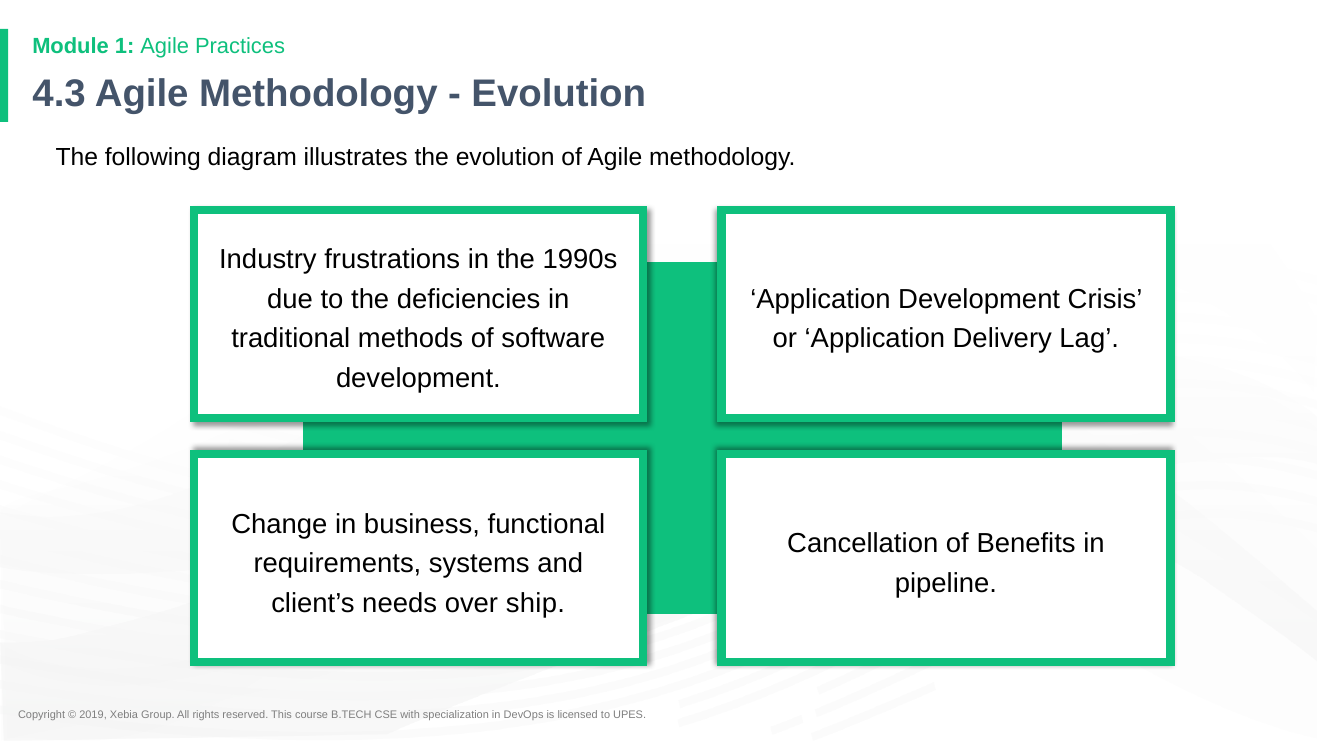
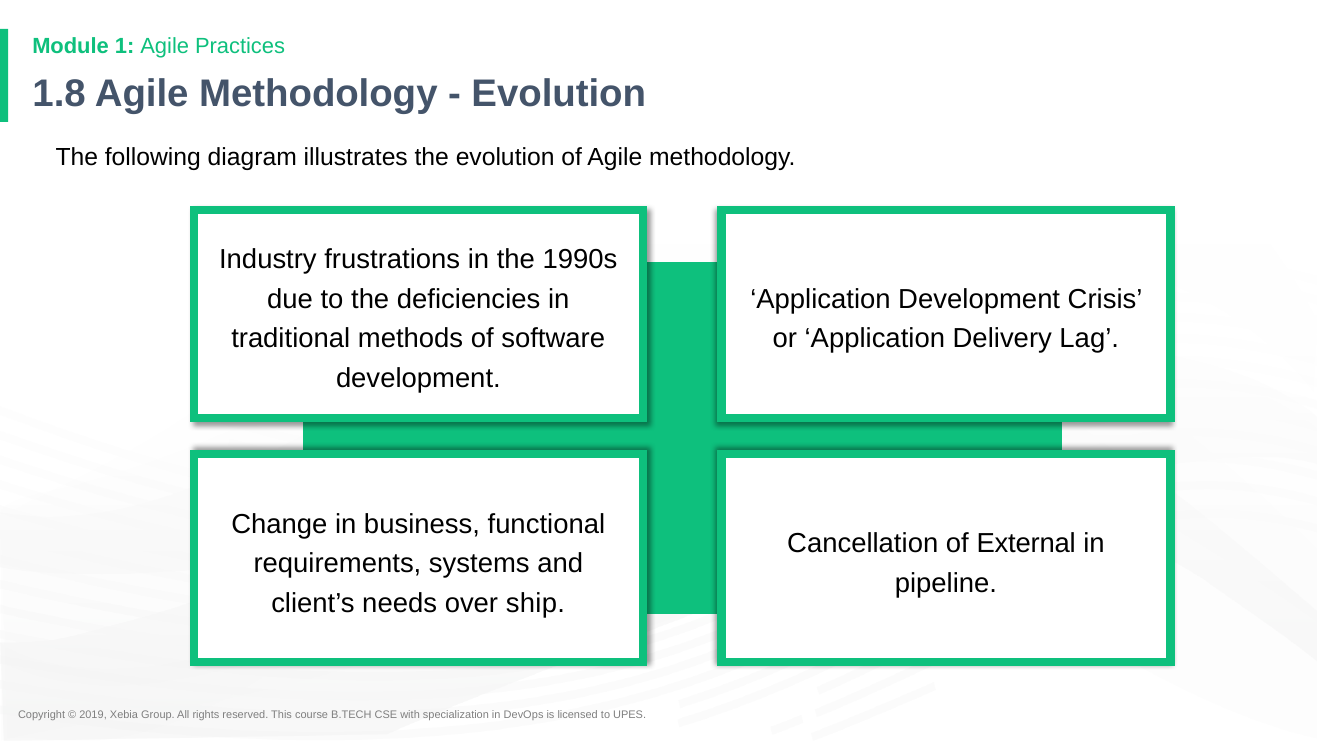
4.3: 4.3 -> 1.8 (59, 94)
Benefits: Benefits -> External (1026, 544)
